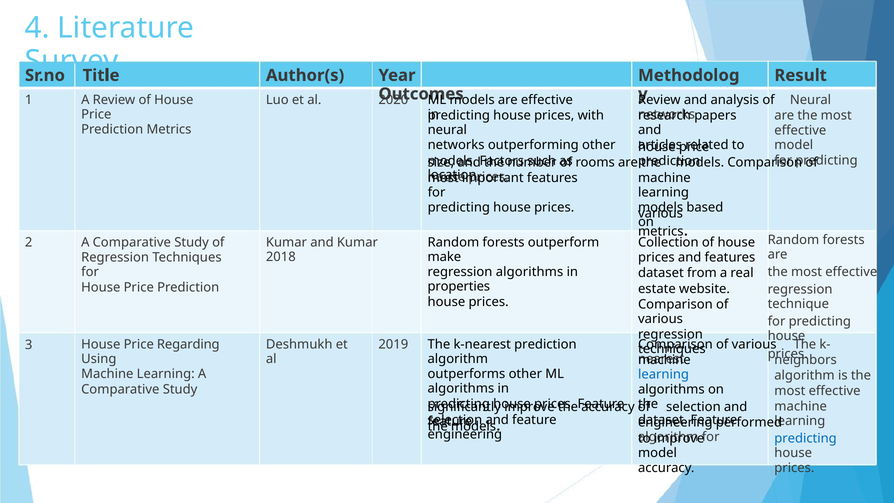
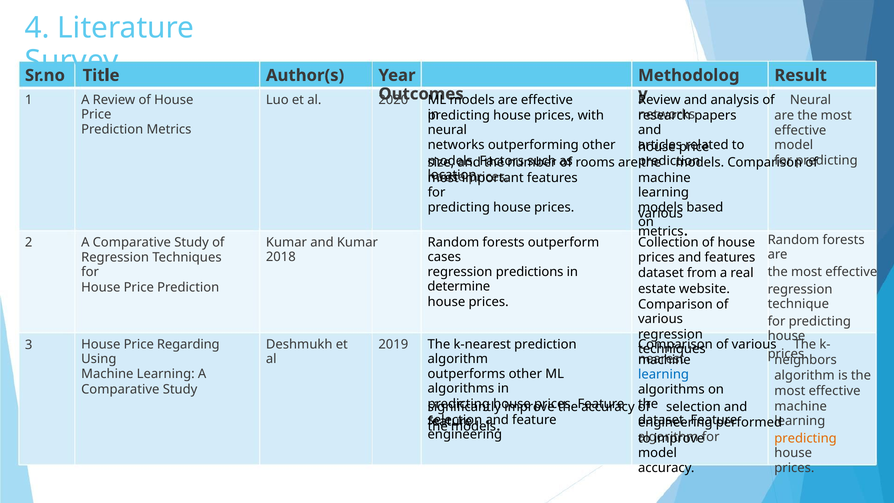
make: make -> cases (444, 257)
regression algorithms: algorithms -> predictions (530, 272)
properties: properties -> determine (459, 286)
predicting colour: blue -> orange (806, 438)
